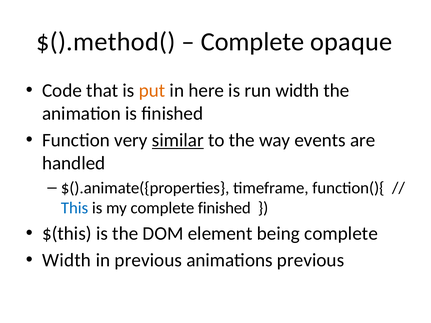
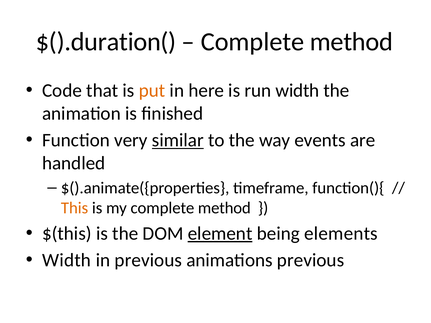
$().method(: $().method( -> $().duration( (106, 42)
opaque: opaque -> method (351, 42)
This colour: blue -> orange (75, 208)
my complete finished: finished -> method (224, 208)
element underline: none -> present (220, 234)
being complete: complete -> elements (341, 234)
